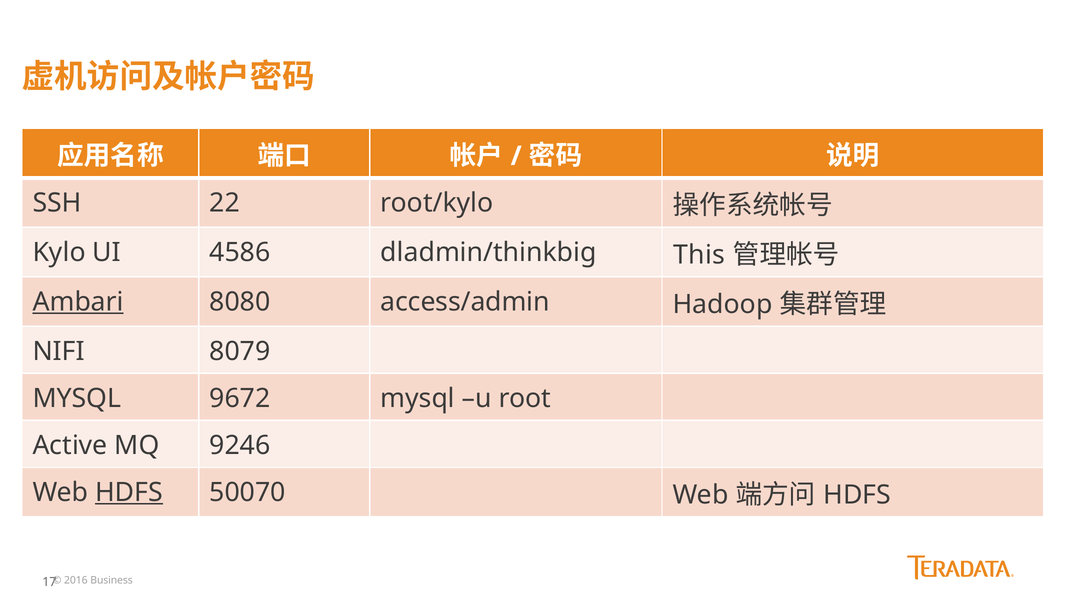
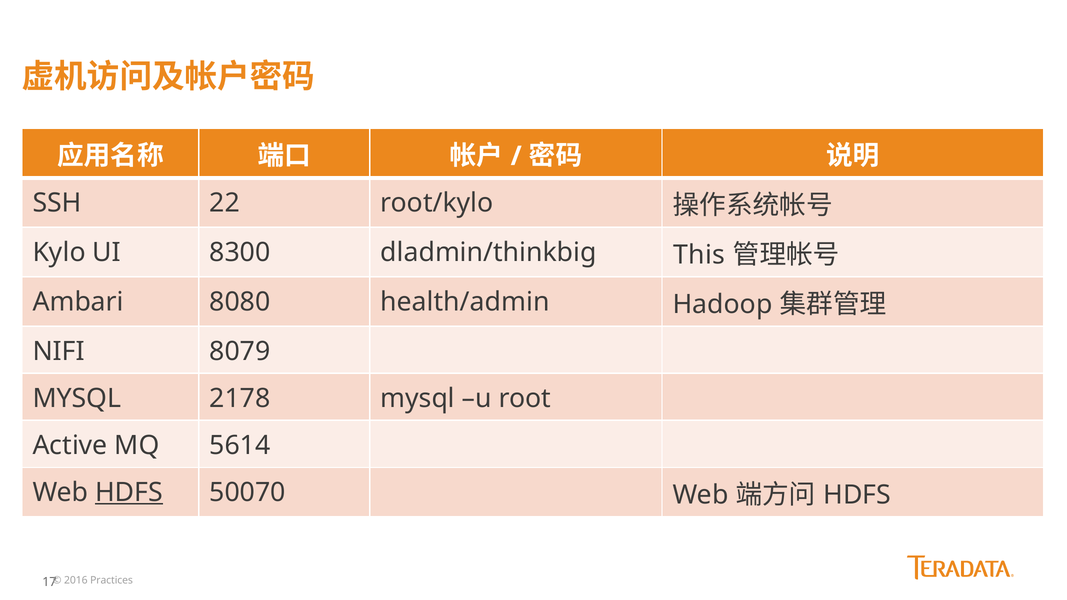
4586: 4586 -> 8300 (240, 252)
Ambari underline: present -> none (78, 302)
access/admin: access/admin -> health/admin (465, 302)
9672: 9672 -> 2178 (240, 398)
9246: 9246 -> 5614 (240, 445)
Business: Business -> Practices (112, 581)
